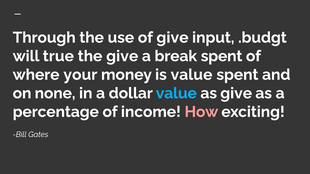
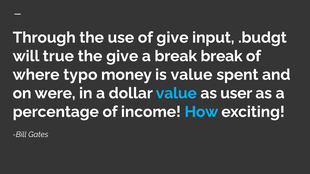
break spent: spent -> break (222, 56)
your: your -> typo (80, 75)
none: none -> were (55, 93)
as give: give -> user (236, 93)
How colour: pink -> light blue (201, 112)
